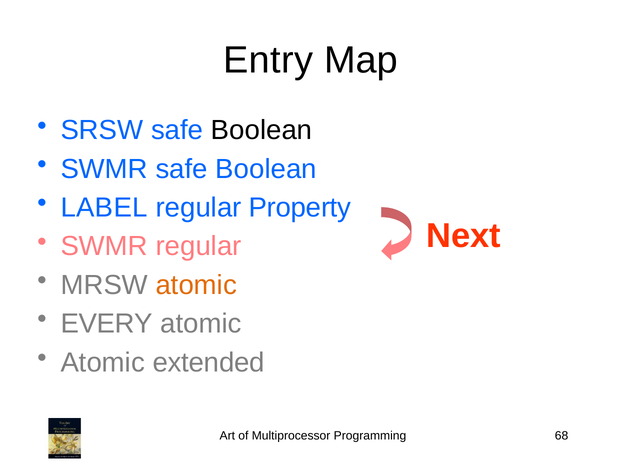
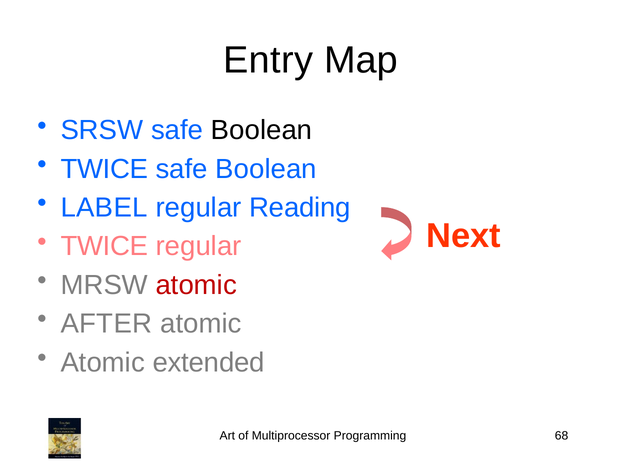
SWMR: SWMR -> TWICE (104, 169)
Property: Property -> Reading (300, 208)
SWMR: SWMR -> TWICE (104, 246)
atomic colour: orange -> red (196, 285)
EVERY: EVERY -> AFTER (106, 324)
